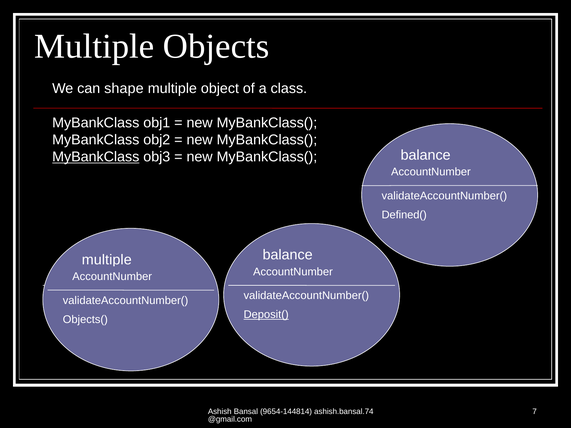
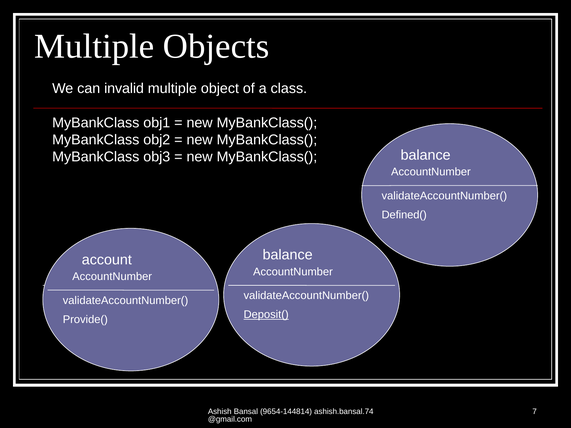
shape: shape -> invalid (124, 88)
MyBankClass underline: present -> none (96, 157)
multiple: multiple -> account (107, 260)
Objects(: Objects( -> Provide( (85, 320)
